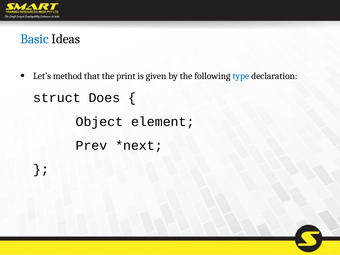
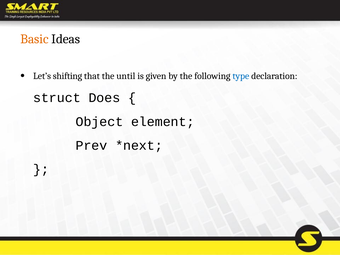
Basic colour: blue -> orange (35, 39)
method: method -> shifting (67, 76)
print: print -> until (126, 76)
